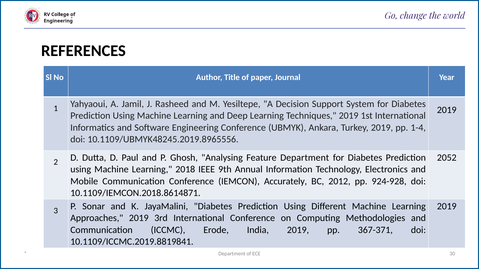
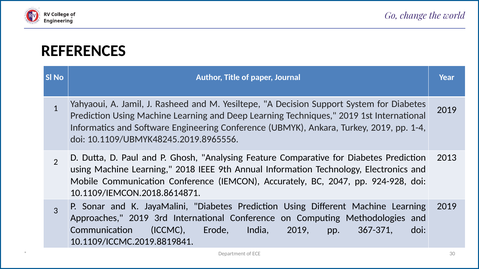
2052: 2052 -> 2013 (447, 158)
Feature Department: Department -> Comparative (305, 158)
2012: 2012 -> 2047 (339, 182)
